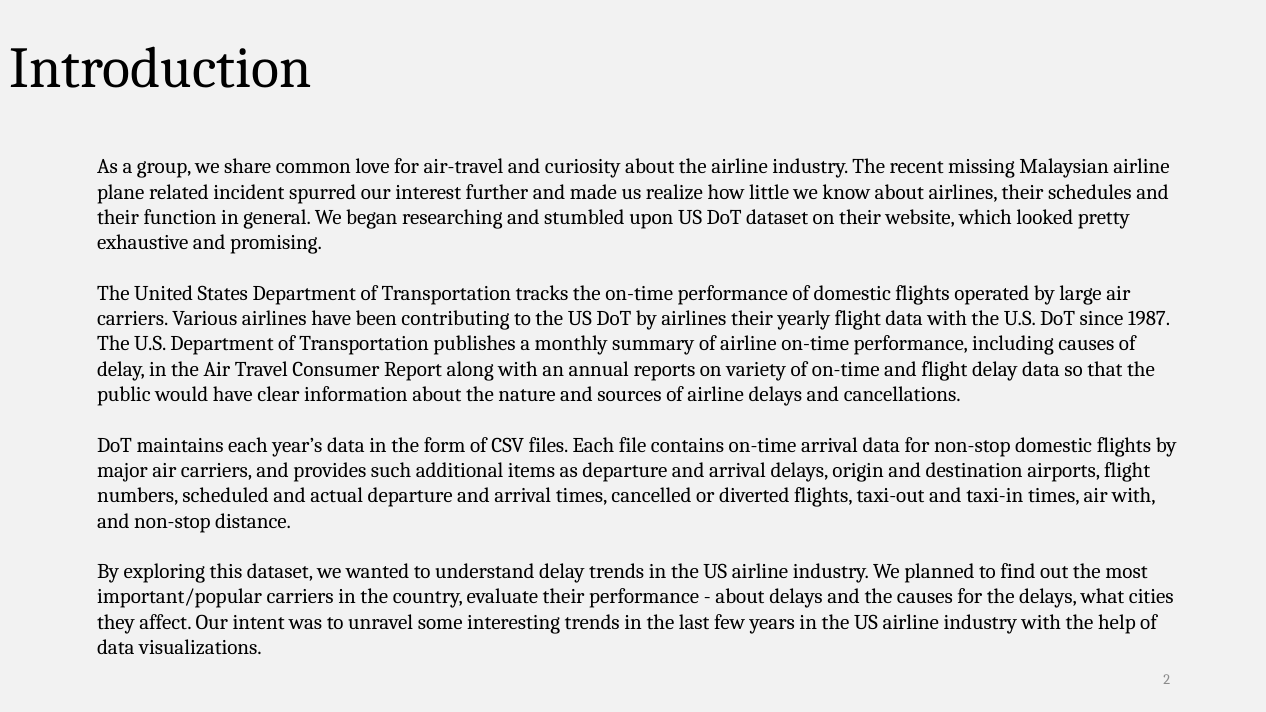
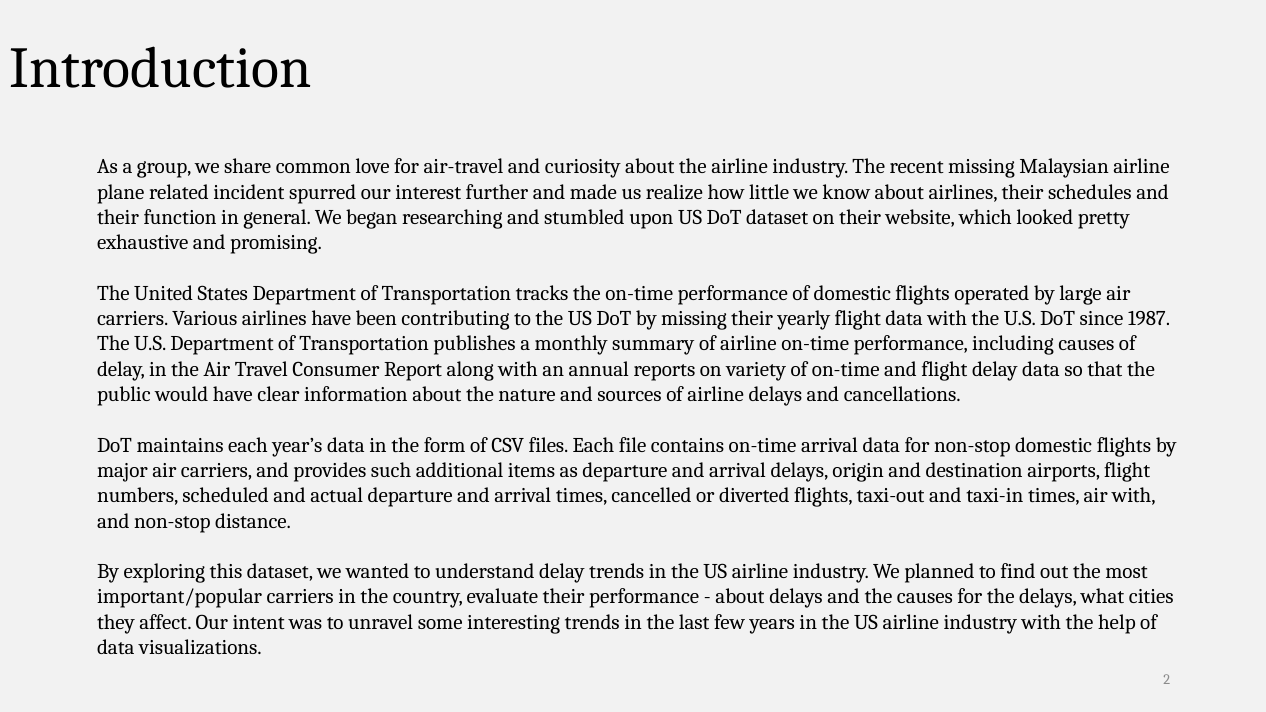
by airlines: airlines -> missing (694, 319)
